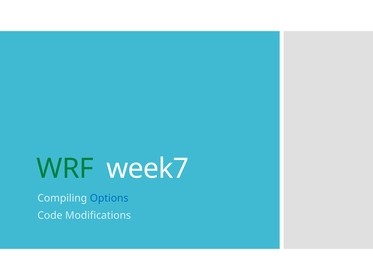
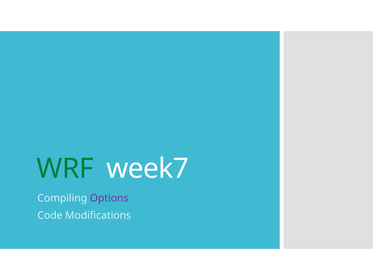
Options colour: blue -> purple (109, 198)
